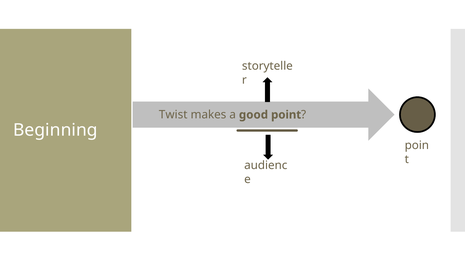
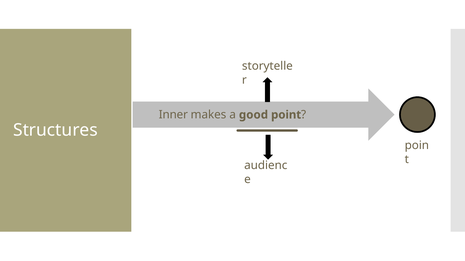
Twist: Twist -> Inner (173, 115)
Beginning: Beginning -> Structures (55, 130)
